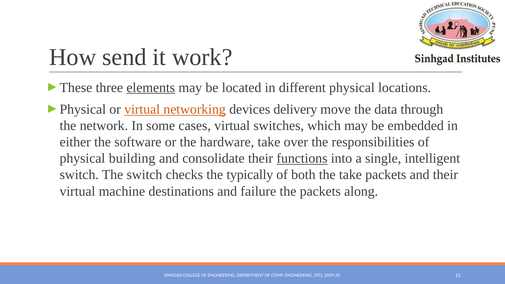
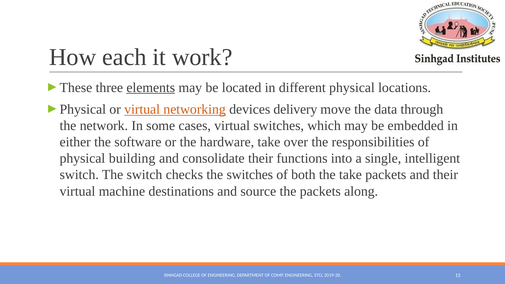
send: send -> each (124, 57)
functions underline: present -> none (302, 158)
the typically: typically -> switches (250, 175)
failure: failure -> source (258, 191)
